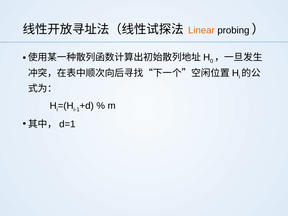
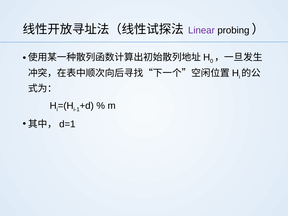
Linear colour: orange -> purple (201, 30)
